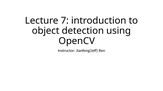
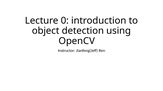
7: 7 -> 0 (65, 21)
